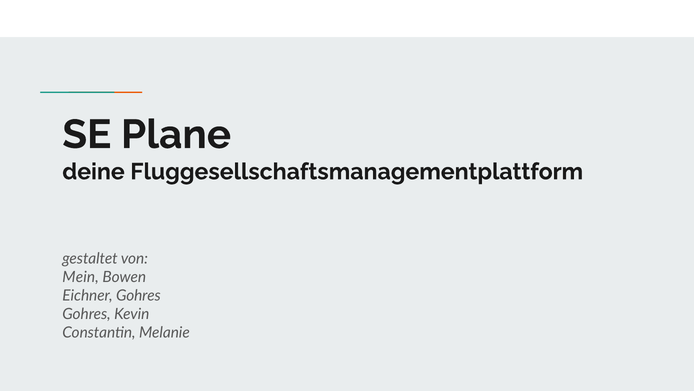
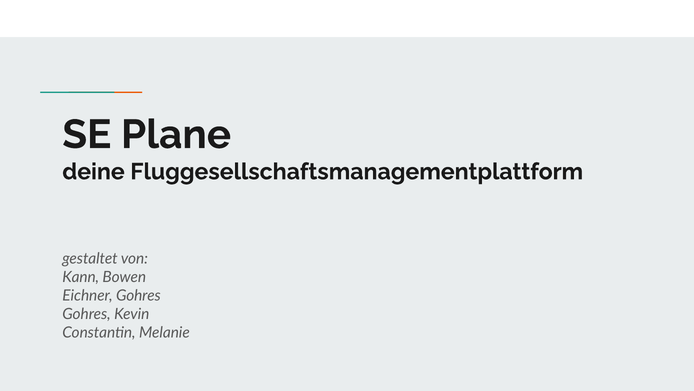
Mein: Mein -> Kann (81, 277)
